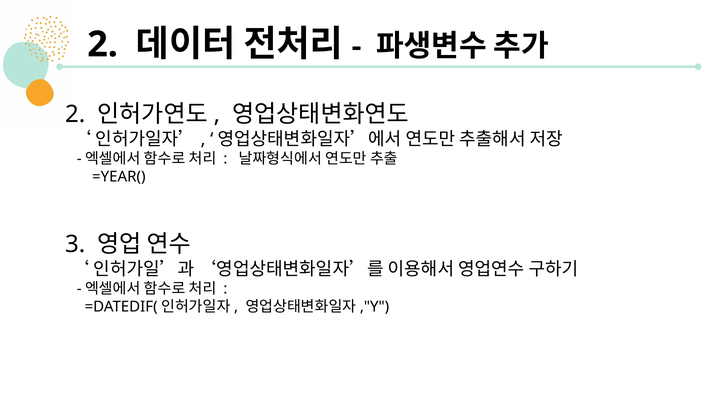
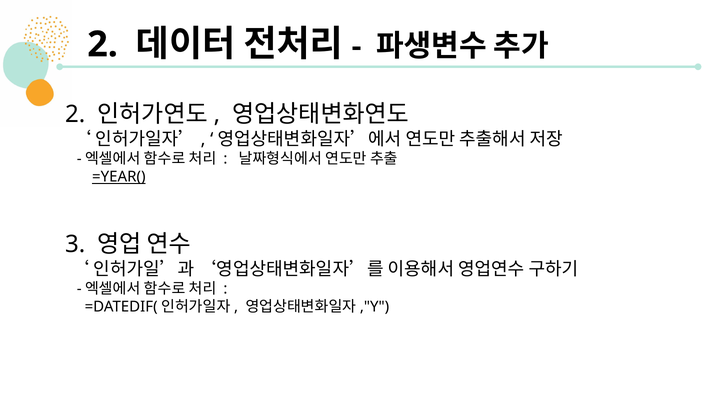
=YEAR( underline: none -> present (119, 177)
